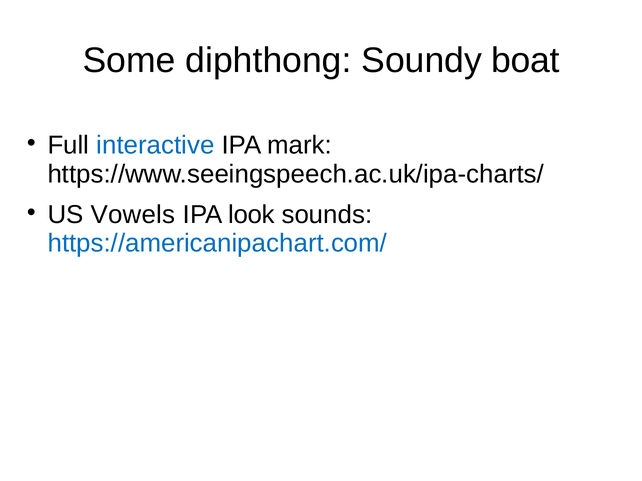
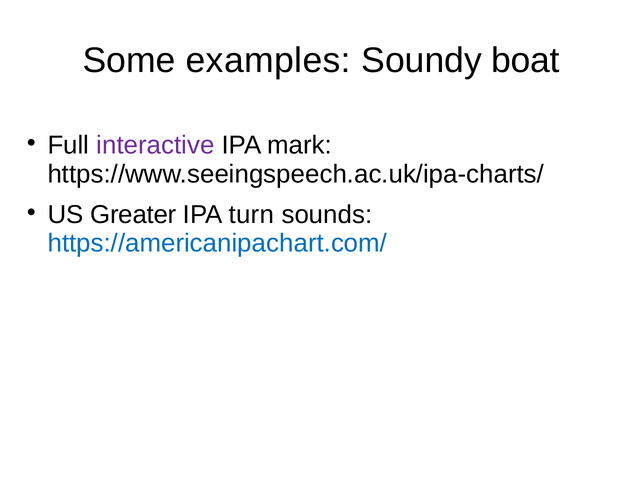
diphthong: diphthong -> examples (268, 61)
interactive colour: blue -> purple (155, 145)
Vowels: Vowels -> Greater (133, 215)
look: look -> turn (251, 215)
